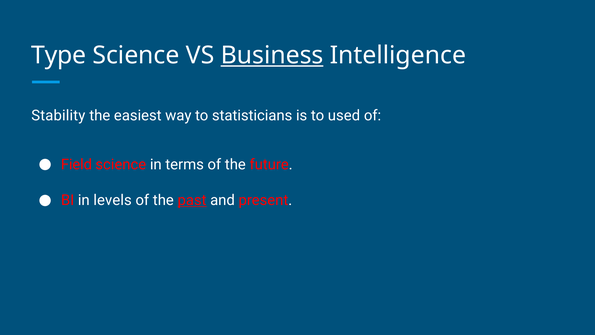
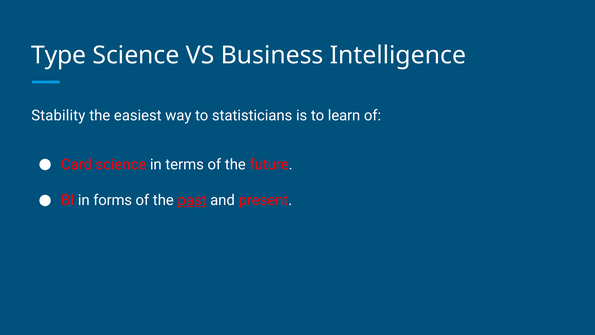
Business underline: present -> none (272, 55)
used: used -> learn (344, 116)
Field: Field -> Card (76, 164)
levels: levels -> forms (113, 200)
